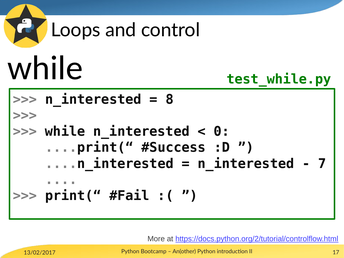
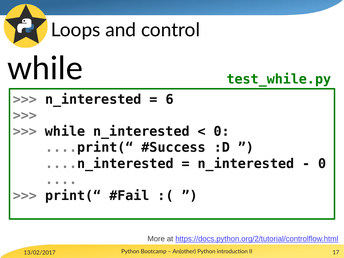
8: 8 -> 6 (170, 99)
7: 7 -> 0 (322, 164)
